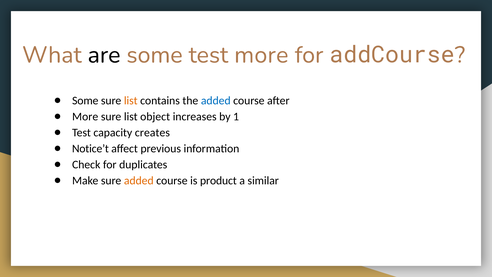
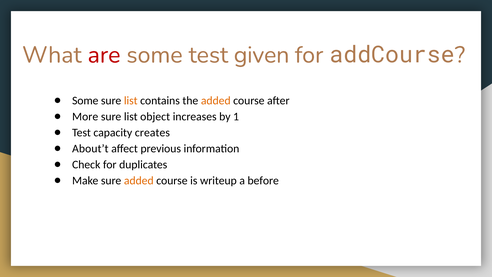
are colour: black -> red (104, 55)
test more: more -> given (262, 55)
added colour: blue -> orange (216, 101)
Notice’t: Notice’t -> About’t (90, 149)
product: product -> writeup (218, 181)
similar: similar -> before (263, 181)
